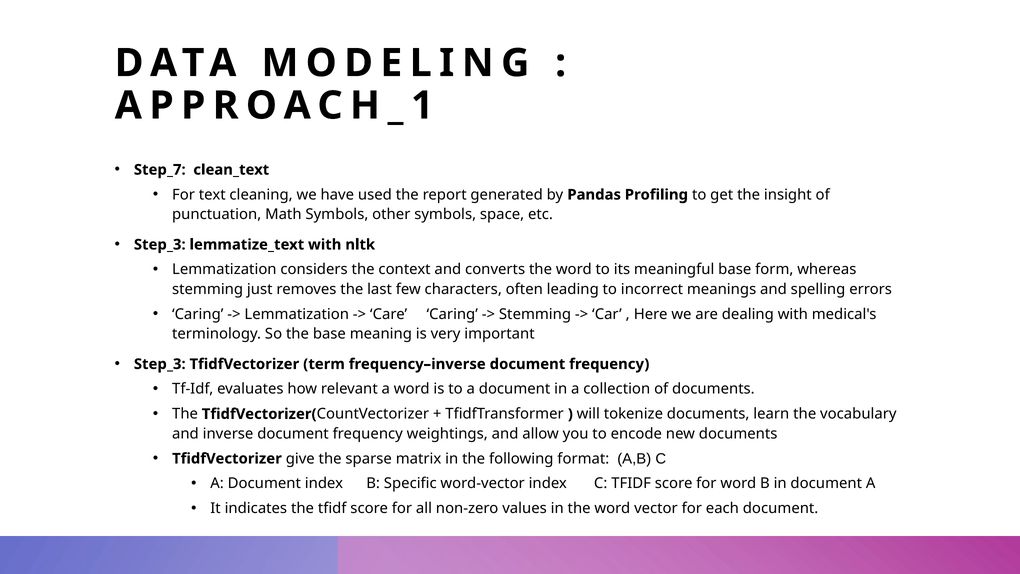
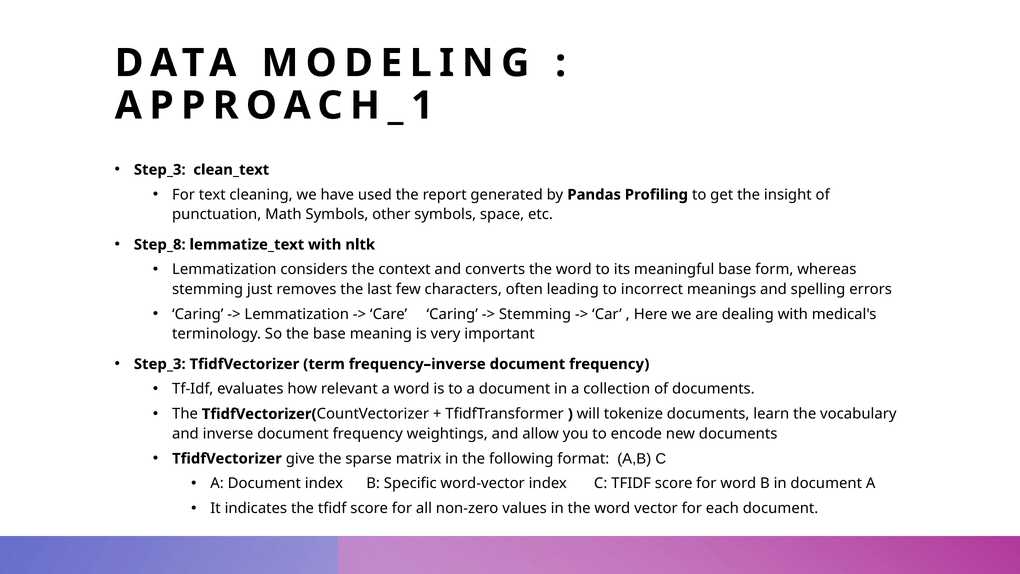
Step_7: Step_7 -> Step_3 (160, 170)
Step_3: Step_3 -> Step_8 (160, 245)
